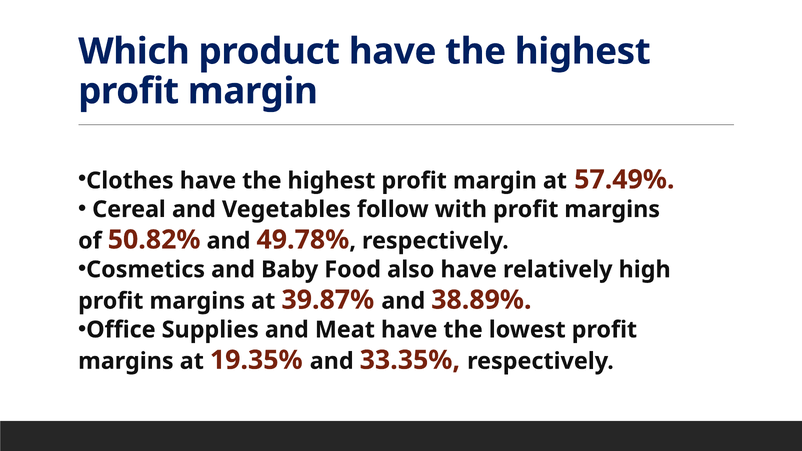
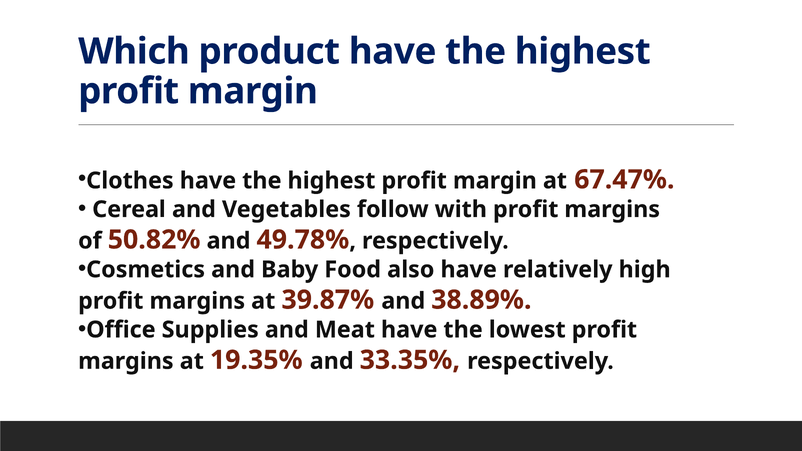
57.49%: 57.49% -> 67.47% (624, 180)
